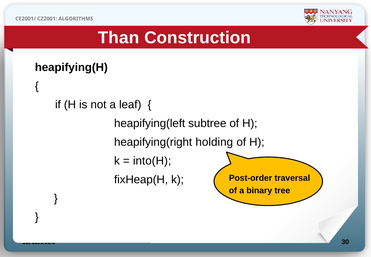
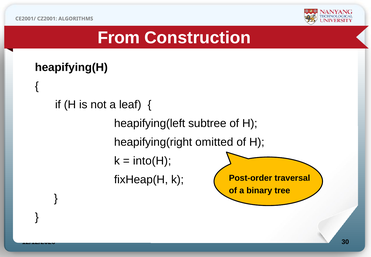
Than: Than -> From (119, 38)
holding: holding -> omitted (214, 142)
